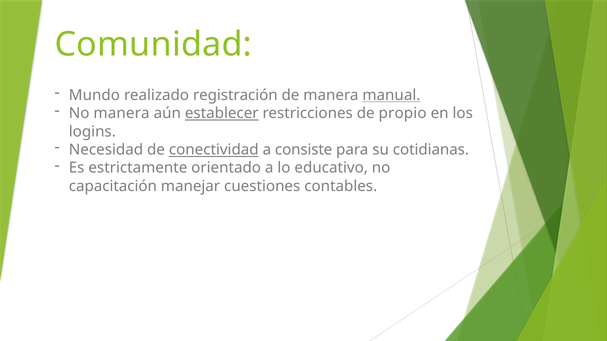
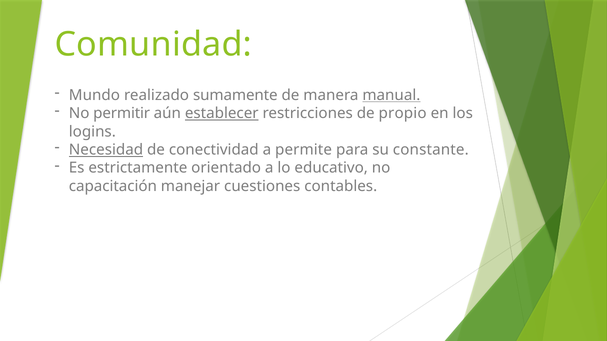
registración: registración -> sumamente (235, 95)
No manera: manera -> permitir (122, 114)
Necesidad underline: none -> present (106, 150)
conectividad underline: present -> none (214, 150)
consiste: consiste -> permite (304, 150)
cotidianas: cotidianas -> constante (431, 150)
